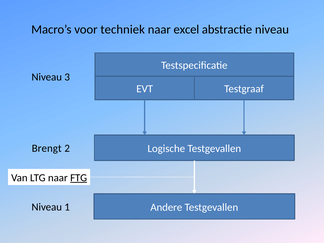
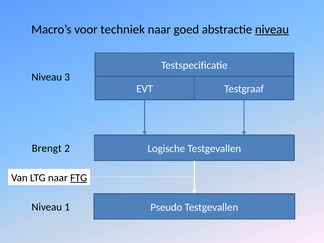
excel: excel -> goed (186, 29)
niveau underline: none -> present (272, 29)
Andere: Andere -> Pseudo (166, 207)
